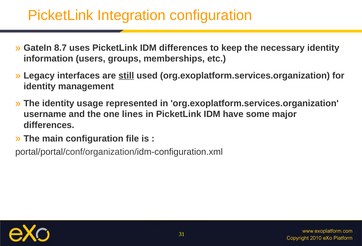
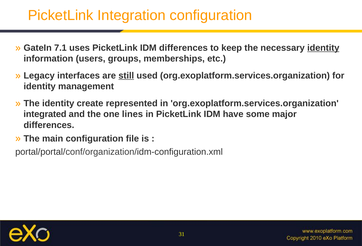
8.7: 8.7 -> 7.1 (60, 48)
identity underline: none -> present (323, 48)
usage: usage -> create (90, 103)
username: username -> integrated (45, 114)
